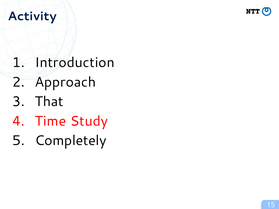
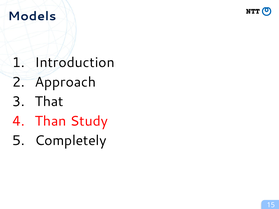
Activity: Activity -> Models (32, 16)
Time: Time -> Than (51, 121)
